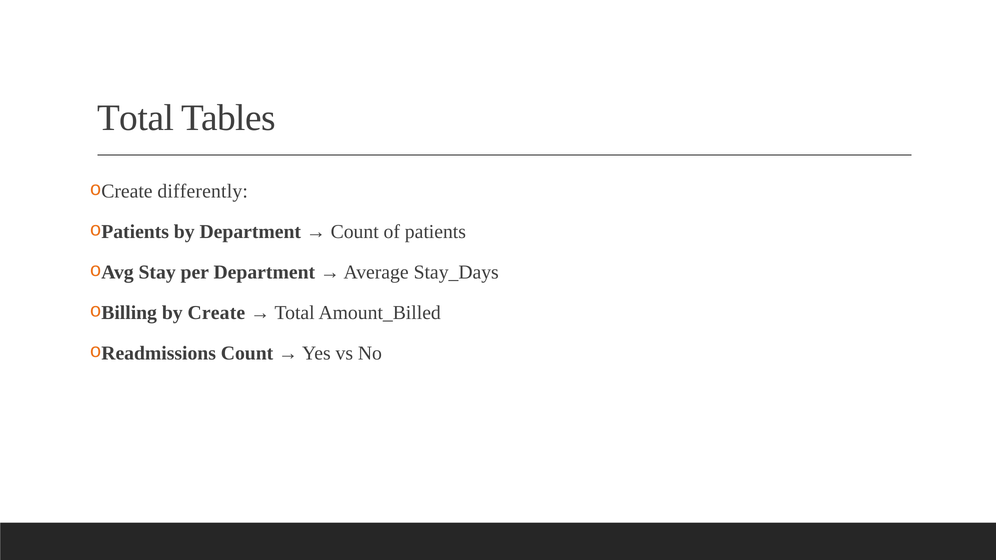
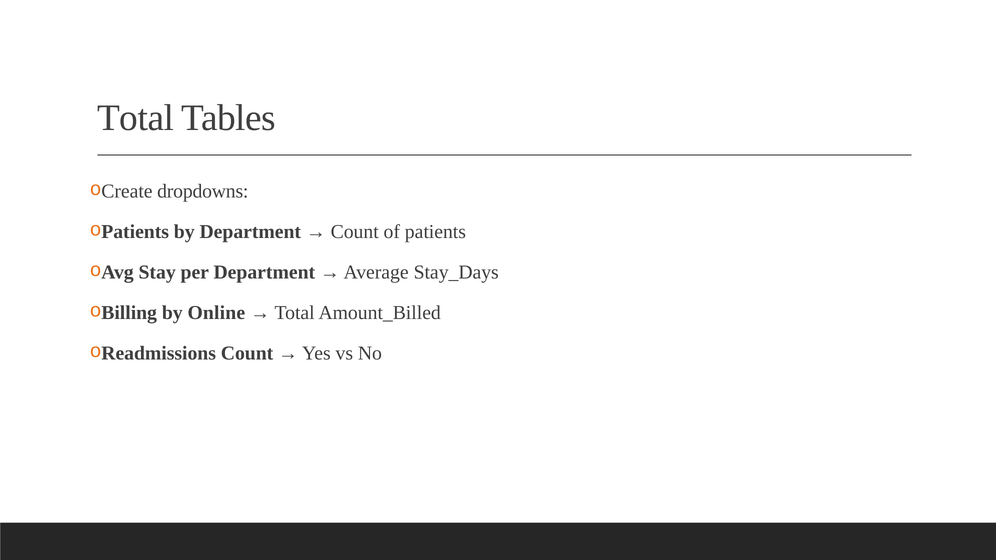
differently: differently -> dropdowns (203, 191)
Create: Create -> Online (216, 313)
